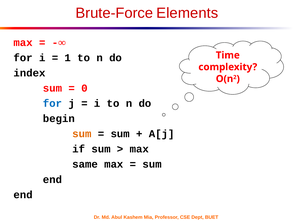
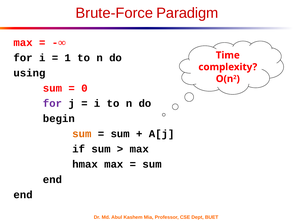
Elements: Elements -> Paradigm (187, 13)
index: index -> using (29, 73)
for colour: blue -> purple (53, 103)
same: same -> hmax (85, 164)
